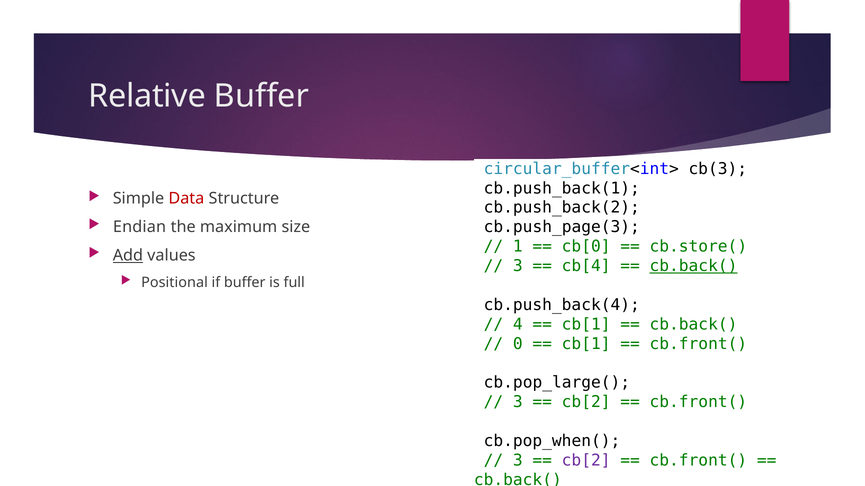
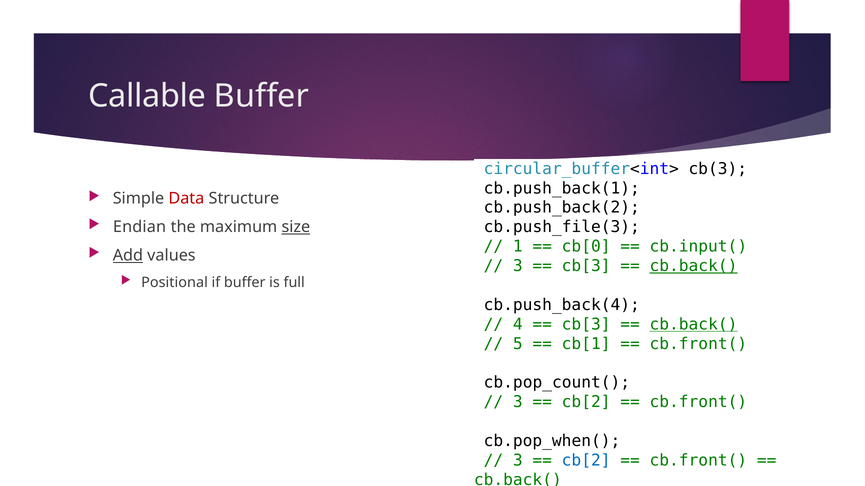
Relative: Relative -> Callable (147, 96)
size underline: none -> present (296, 227)
cb.push_page(3: cb.push_page(3 -> cb.push_file(3 (562, 227)
cb.store(: cb.store( -> cb.input( (698, 247)
cb[4: cb[4 -> cb[3 (586, 266)
cb[1: cb[1 -> cb[3 (586, 325)
cb.back( underline: none -> present (693, 325)
0: 0 -> 5 (518, 344)
cb.pop_large(: cb.pop_large( -> cb.pop_count( (557, 383)
cb[2 colour: purple -> blue (586, 461)
